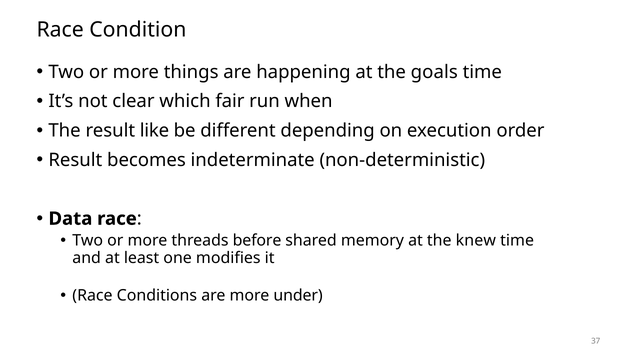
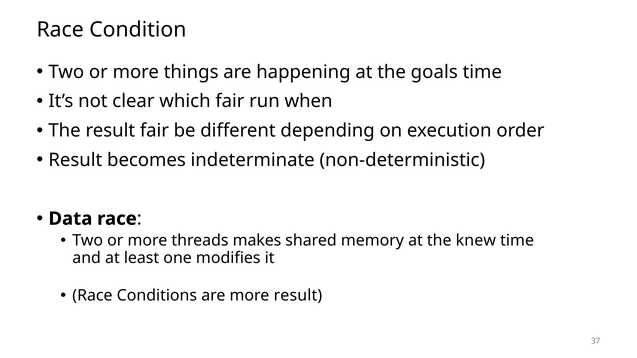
result like: like -> fair (154, 131)
before: before -> makes (257, 241)
more under: under -> result (298, 296)
